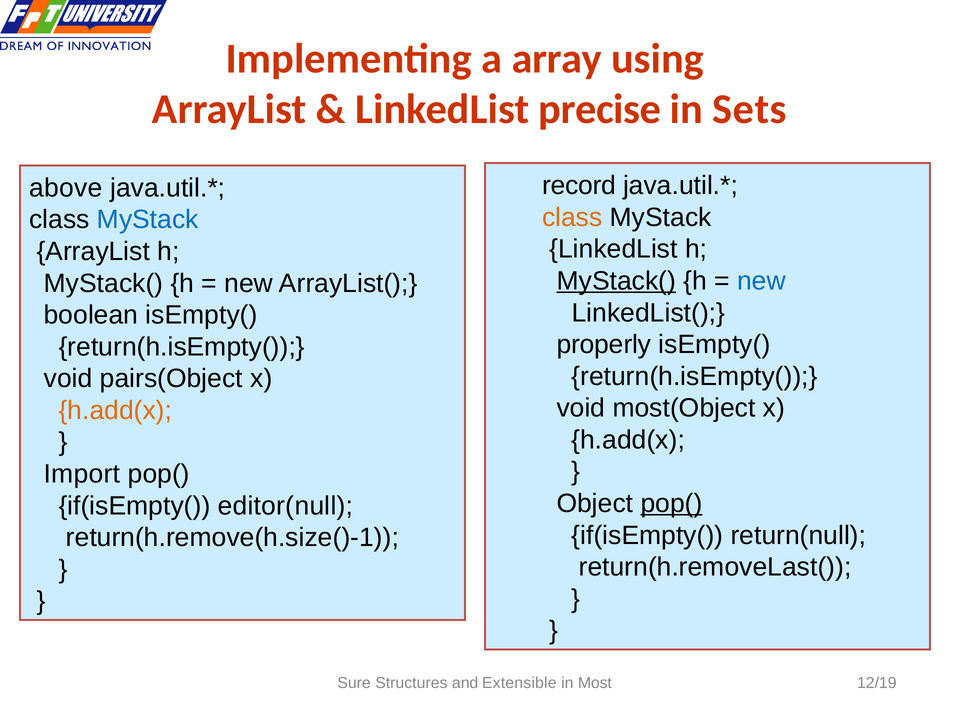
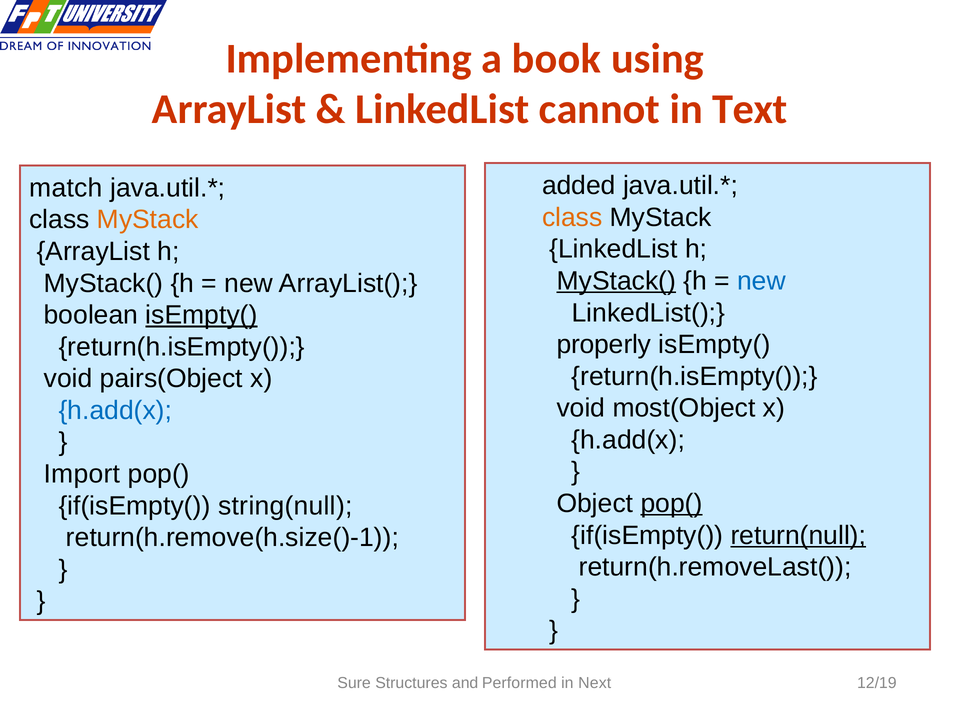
array: array -> book (557, 59)
precise: precise -> cannot (599, 110)
Sets: Sets -> Text (750, 110)
record: record -> added (579, 186)
above: above -> match (66, 188)
MyStack colour: blue -> orange (148, 220)
isEmpty( underline: none -> present (202, 315)
h.add(x colour: orange -> blue (115, 411)
editor(null: editor(null -> string(null (285, 506)
return(null underline: none -> present (798, 536)
Extensible: Extensible -> Performed (519, 683)
Most: Most -> Next (595, 683)
